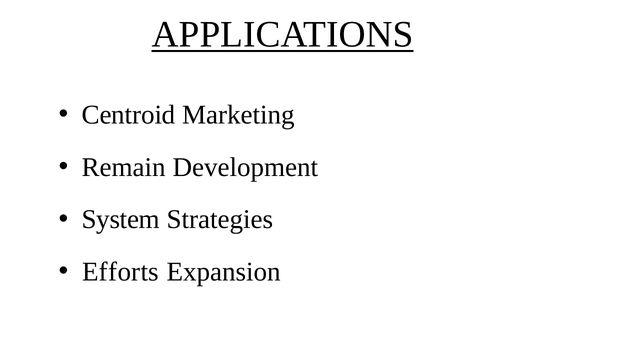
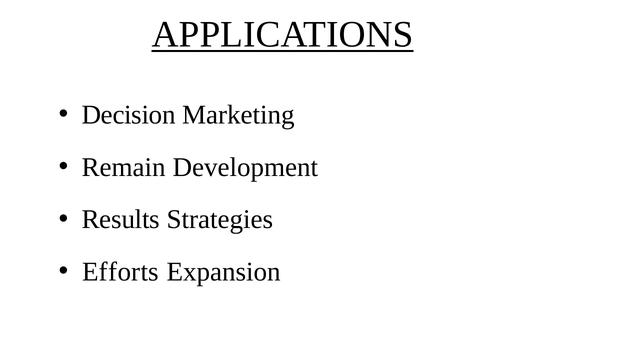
Centroid: Centroid -> Decision (129, 115)
System: System -> Results (121, 220)
